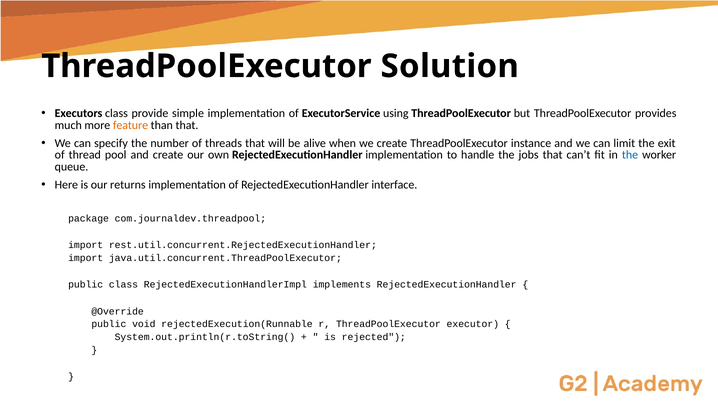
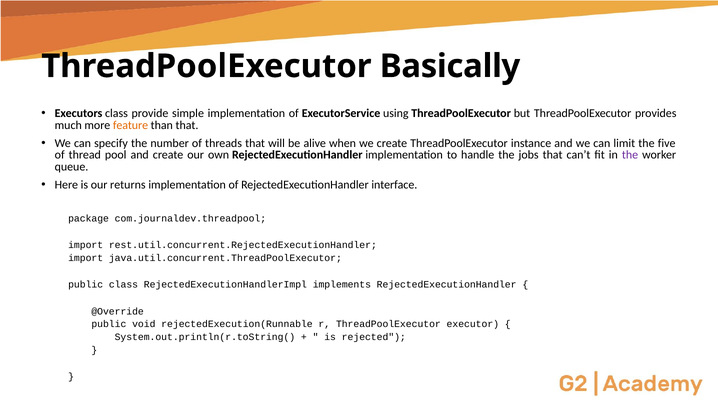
Solution: Solution -> Basically (450, 66)
exit: exit -> five (667, 143)
the colour: blue -> purple (630, 155)
